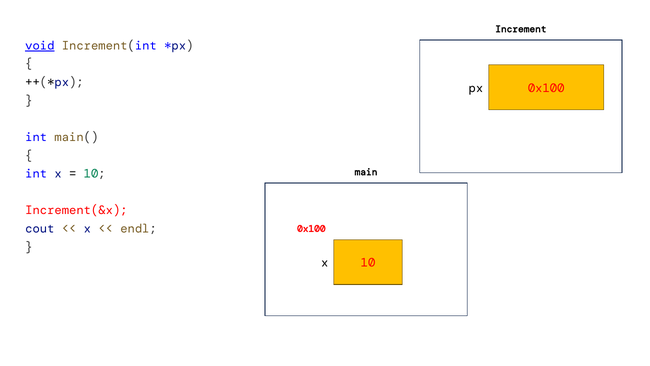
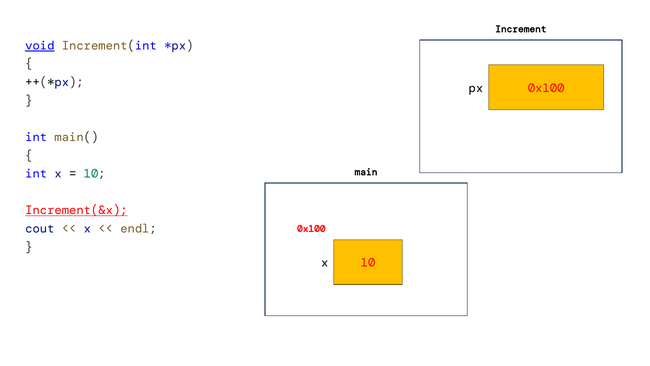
Increment(&x underline: none -> present (76, 210)
